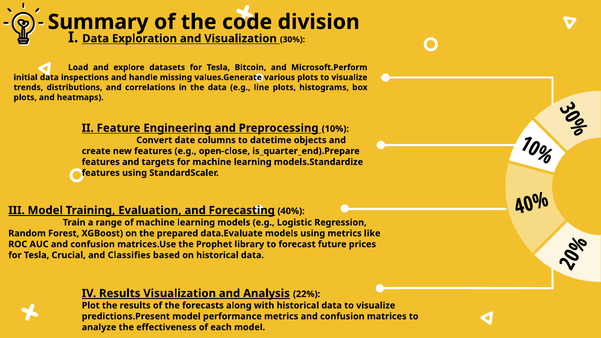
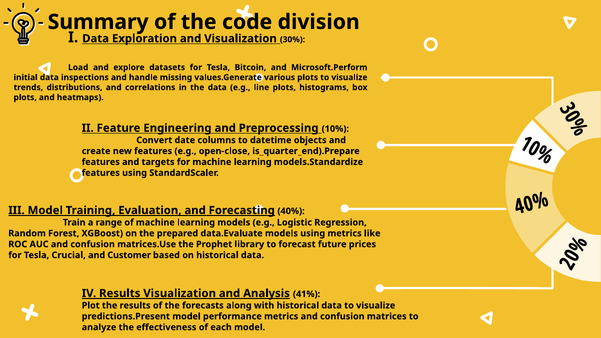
Classifies: Classifies -> Customer (129, 255)
22%: 22% -> 41% (307, 294)
